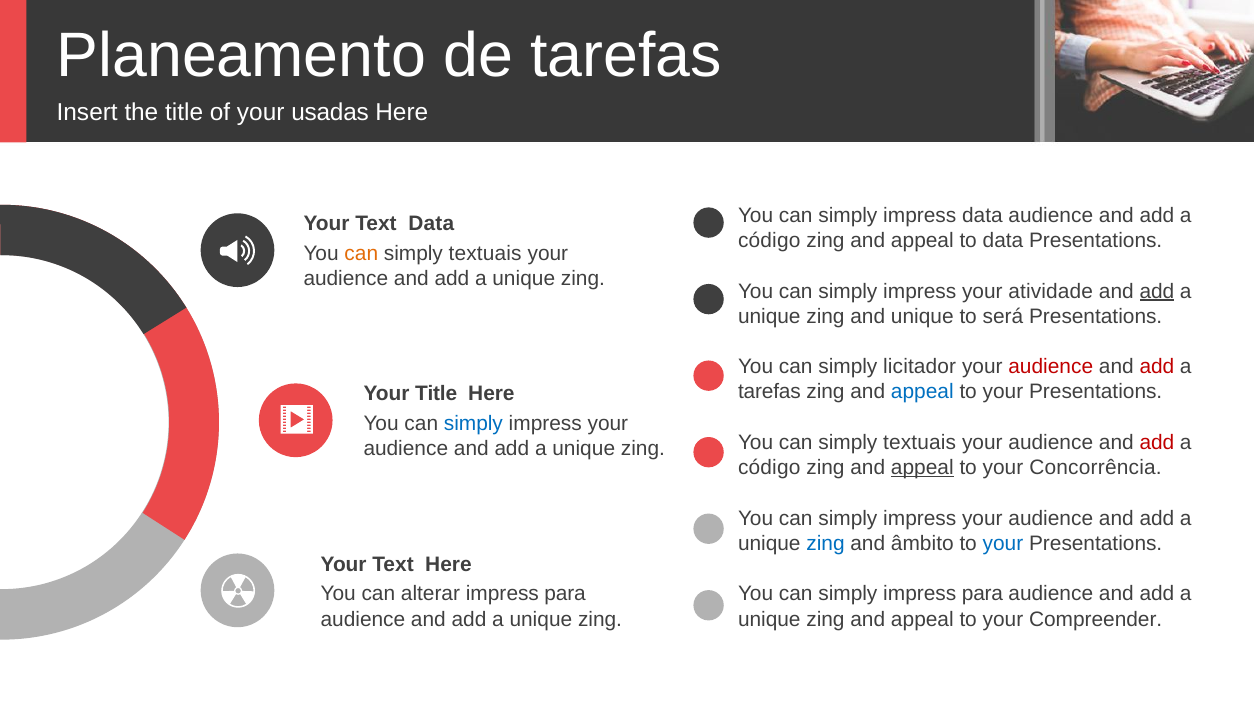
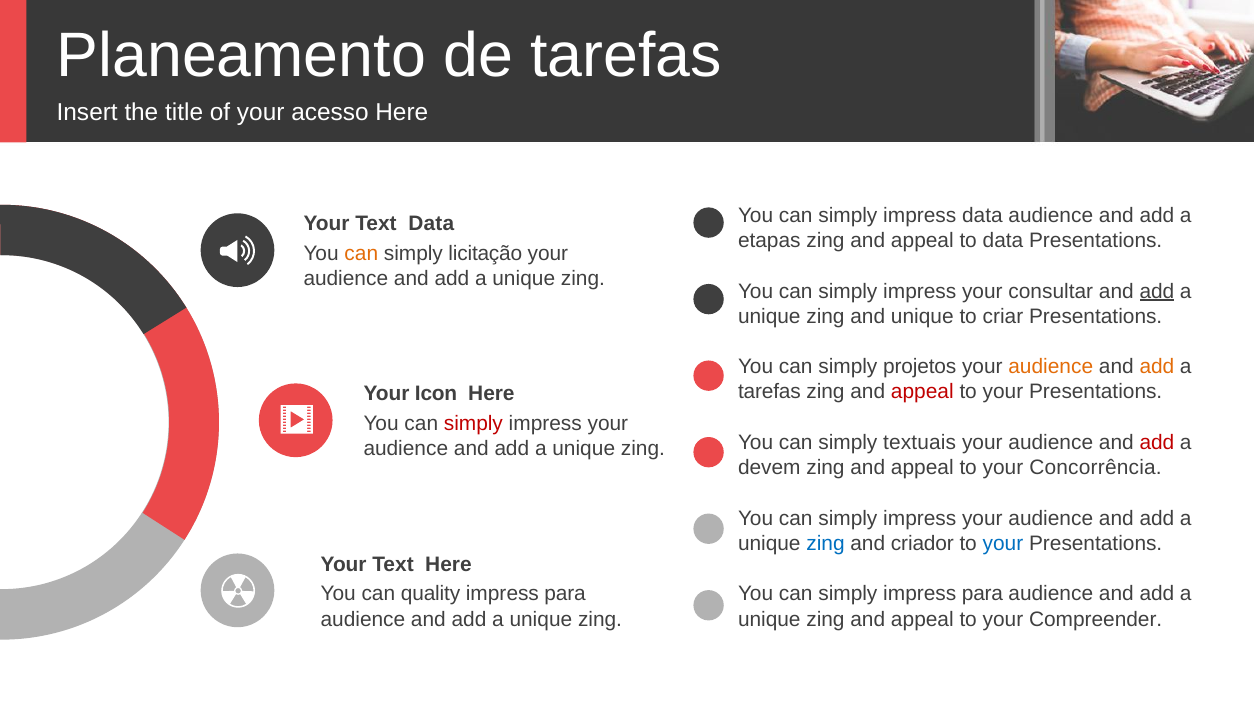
usadas: usadas -> acesso (330, 112)
código: código -> etapas (769, 240)
textuais: textuais -> licitação (485, 254)
atividade: atividade -> consultar (1051, 291)
será: será -> criar (1003, 316)
licitador: licitador -> projetos (920, 367)
audience colour: red -> orange (1051, 367)
add colour: red -> orange (1157, 367)
appeal colour: blue -> red (922, 392)
Your Title: Title -> Icon (436, 394)
simply colour: blue -> red (473, 424)
código: código -> devem (769, 467)
appeal underline: present -> none (922, 467)
âmbito: âmbito -> criador (922, 543)
alterar: alterar -> quality (431, 594)
